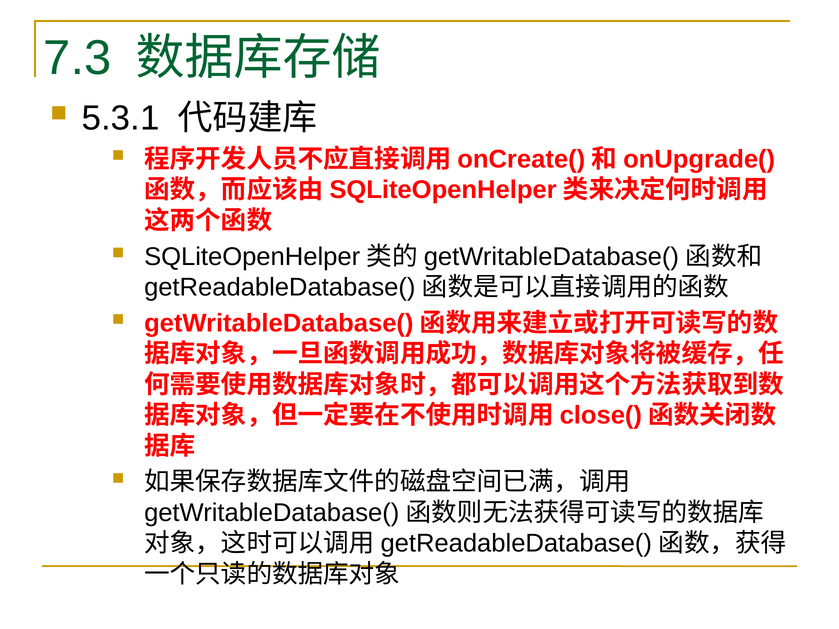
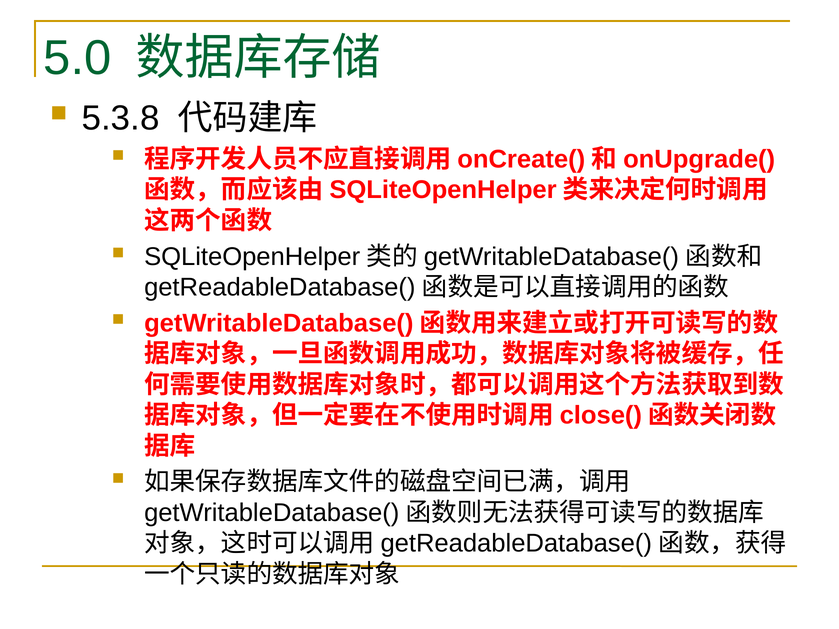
7.3: 7.3 -> 5.0 (77, 58)
5.3.1: 5.3.1 -> 5.3.8 (121, 119)
